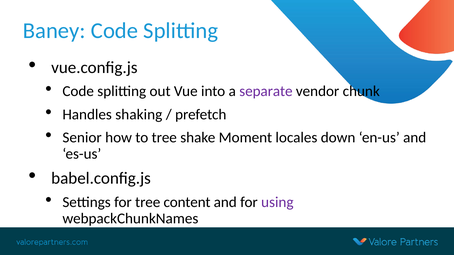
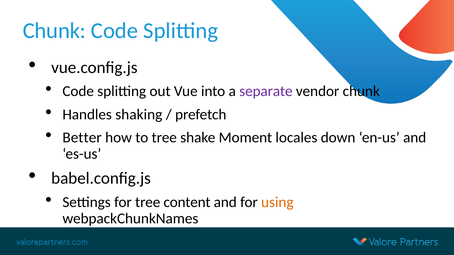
Baney: Baney -> Chunk (54, 31)
Senior: Senior -> Better (82, 138)
using colour: purple -> orange (277, 202)
